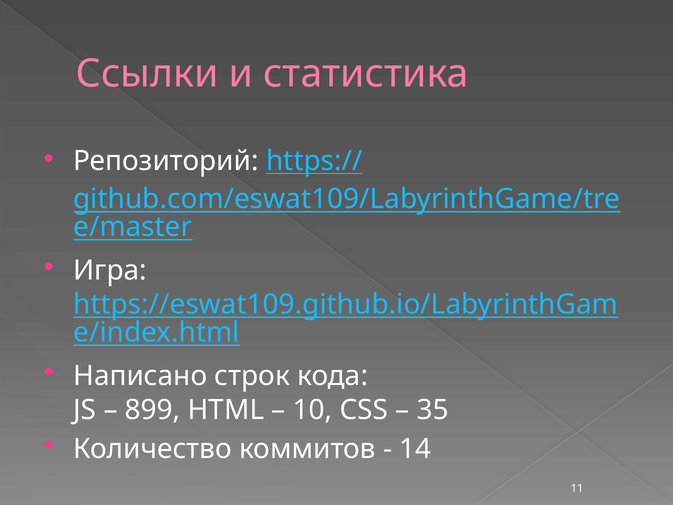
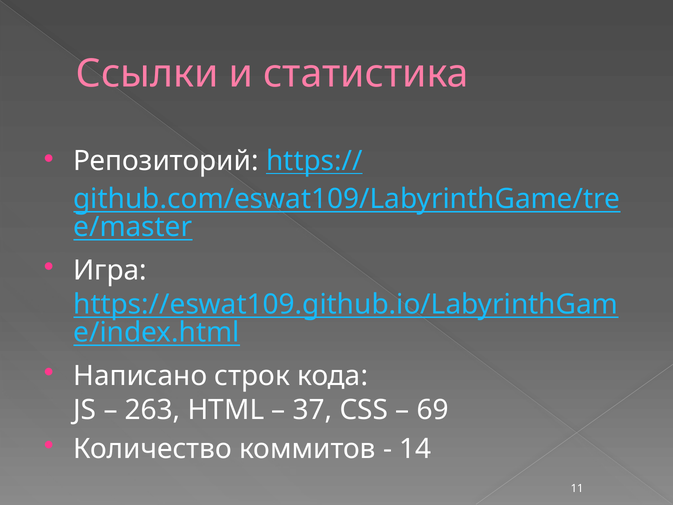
899: 899 -> 263 (153, 410)
10: 10 -> 37 (313, 410)
35: 35 -> 69 (433, 410)
